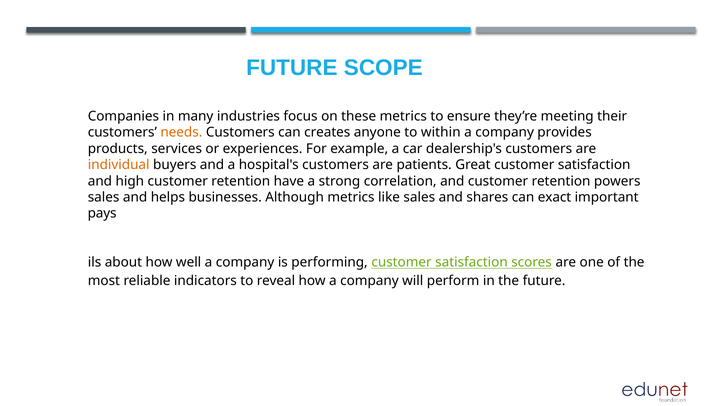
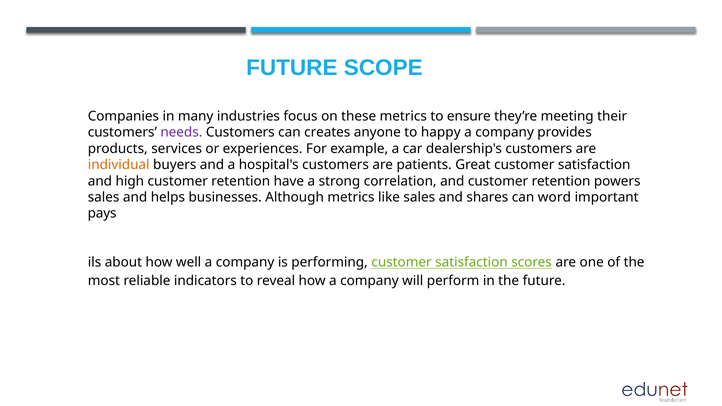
needs colour: orange -> purple (181, 132)
within: within -> happy (441, 132)
exact: exact -> word (554, 197)
